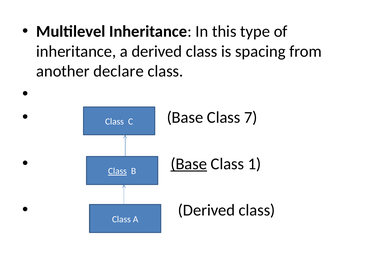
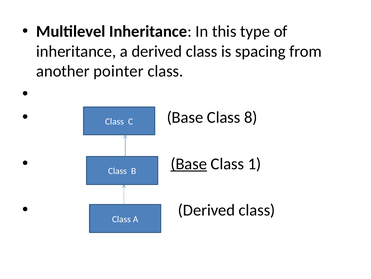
declare: declare -> pointer (118, 71)
7: 7 -> 8 (251, 117)
Class underline: present -> none (117, 171)
